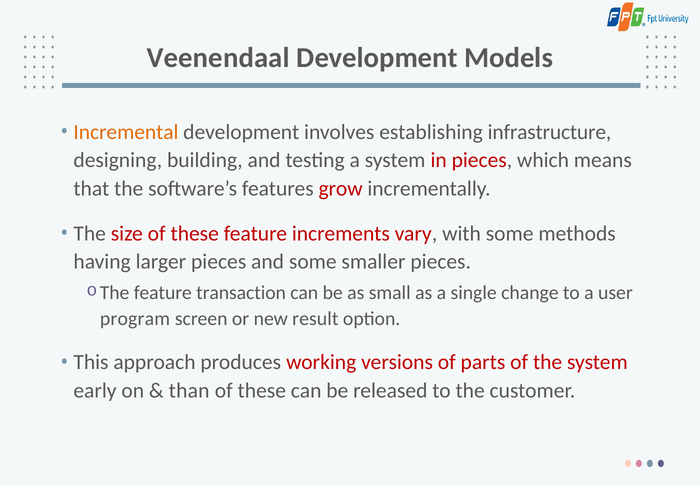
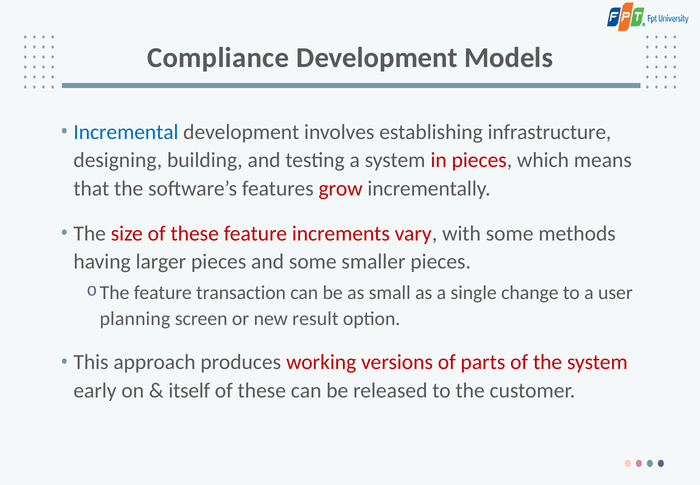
Veenendaal: Veenendaal -> Compliance (218, 57)
Incremental colour: orange -> blue (126, 132)
program: program -> planning (135, 318)
than: than -> itself (189, 390)
